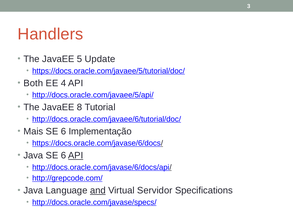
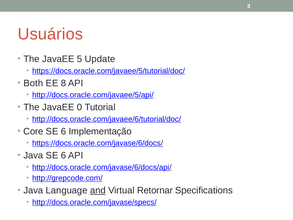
Handlers: Handlers -> Usuários (50, 34)
4: 4 -> 8 (63, 83)
8: 8 -> 0 (80, 107)
Mais: Mais -> Core (33, 131)
API underline: present -> none (76, 155)
Servidor: Servidor -> Retornar (155, 190)
